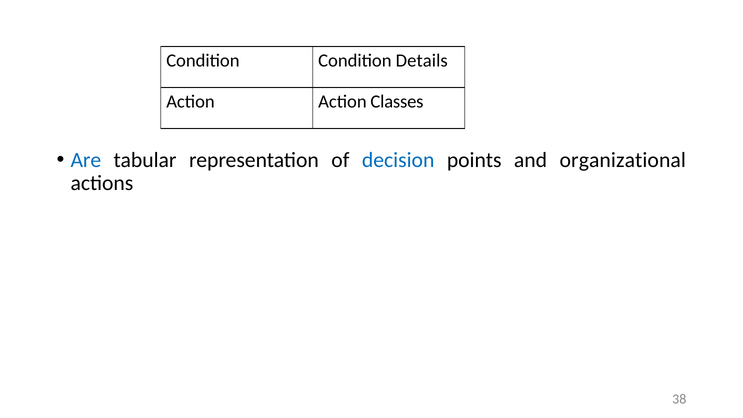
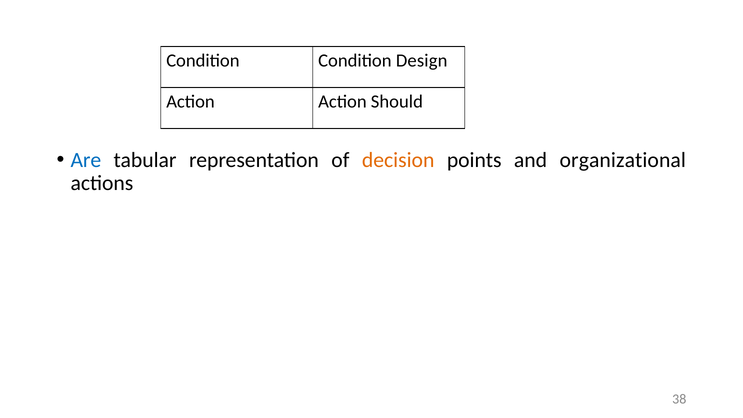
Details: Details -> Design (422, 61)
Classes: Classes -> Should (397, 102)
decision colour: blue -> orange (398, 160)
